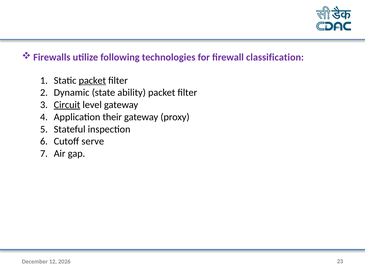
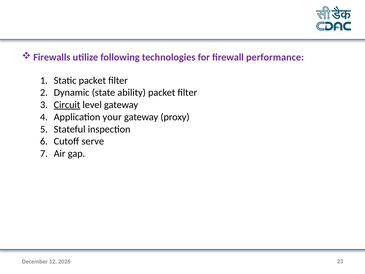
classification: classification -> performance (275, 57)
packet underline: present -> none (92, 80)
their: their -> your (112, 117)
